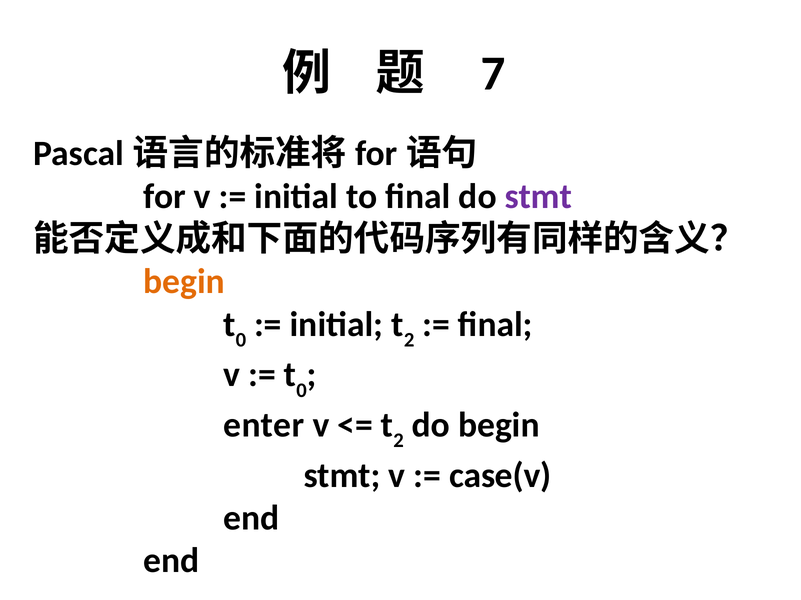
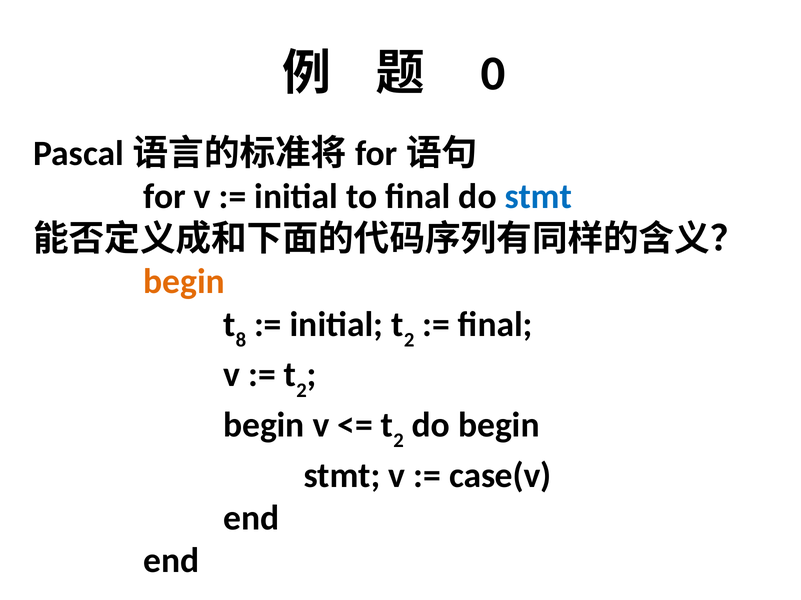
7: 7 -> 0 (493, 74)
stmt colour: purple -> blue (538, 197)
0: 0 -> 8 (241, 340)
0: 0 -> 2 (302, 391)
enter: enter -> begin (264, 426)
